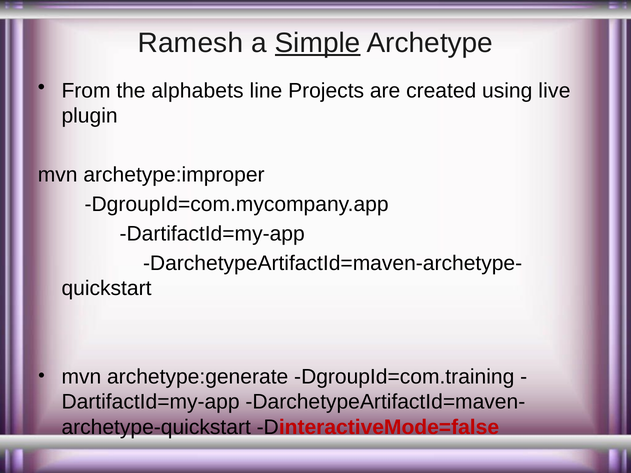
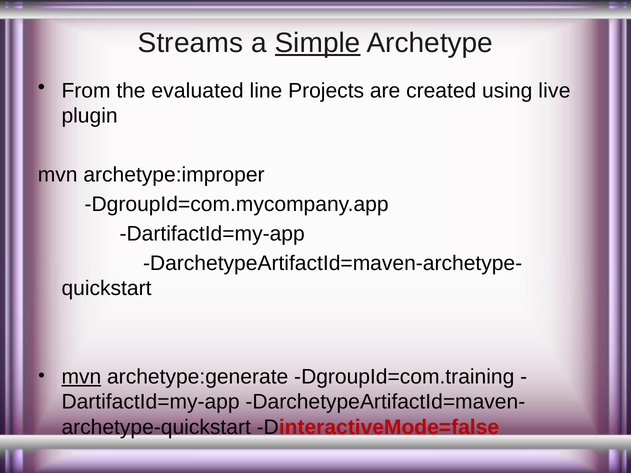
Ramesh: Ramesh -> Streams (190, 43)
alphabets: alphabets -> evaluated (198, 91)
mvn underline: none -> present (81, 377)
